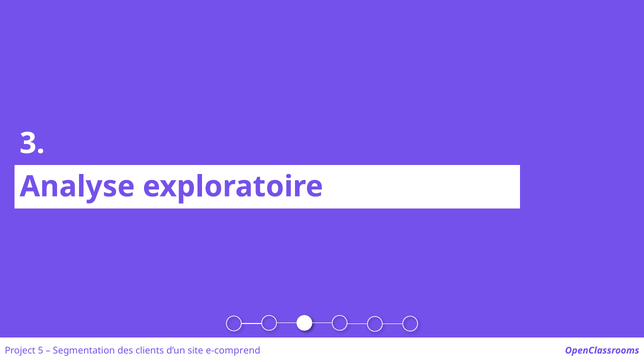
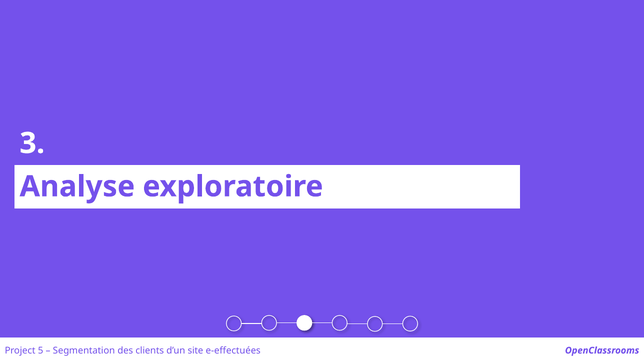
e-comprend: e-comprend -> e-effectuées (233, 351)
